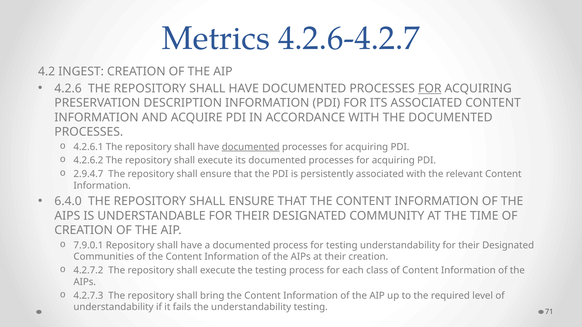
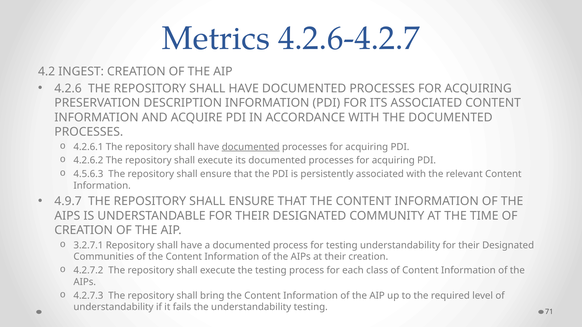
FOR underline: present -> none (430, 88)
2.9.4.7: 2.9.4.7 -> 4.5.6.3 (88, 174)
6.4.0: 6.4.0 -> 4.9.7 (68, 201)
7.9.0.1: 7.9.0.1 -> 3.2.7.1 (88, 245)
